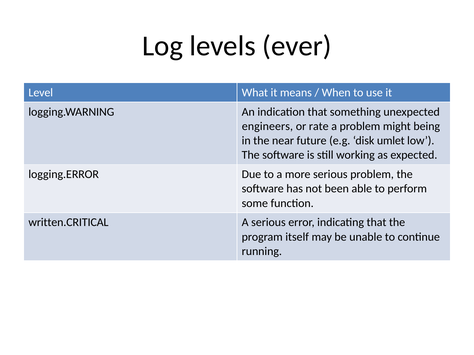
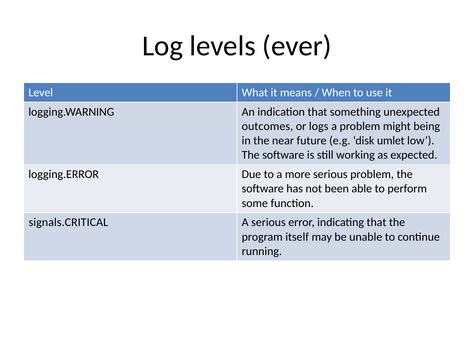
engineers: engineers -> outcomes (267, 126)
rate: rate -> logs (319, 126)
written.CRITICAL: written.CRITICAL -> signals.CRITICAL (68, 223)
